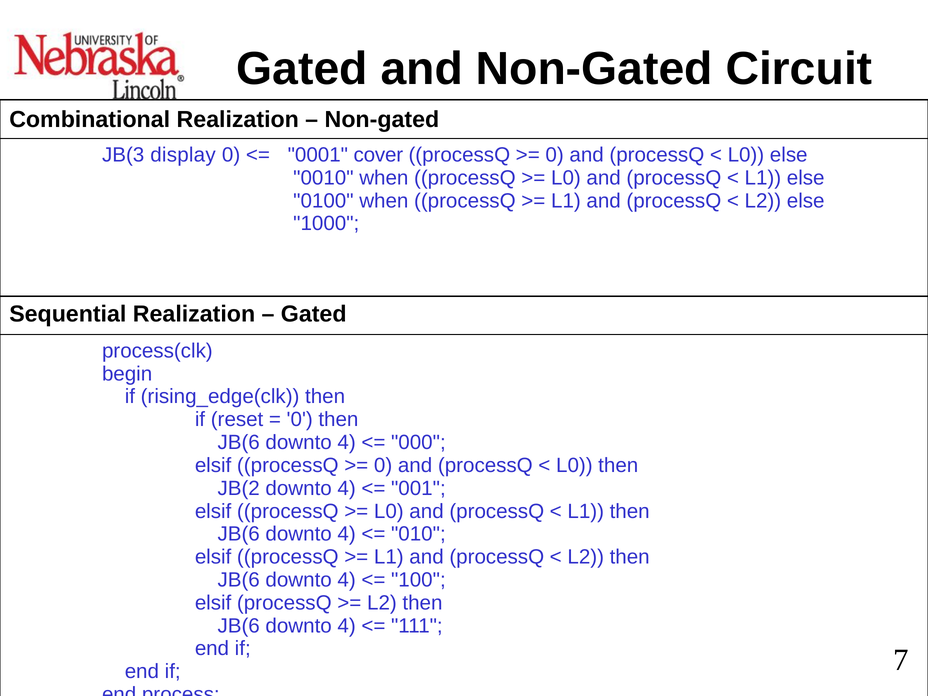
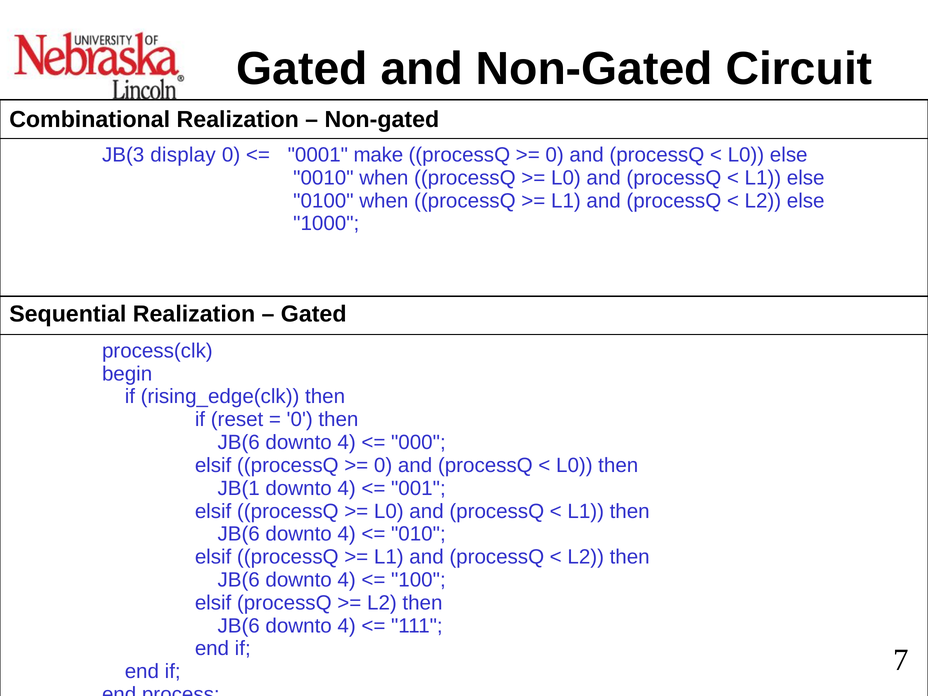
cover: cover -> make (378, 155)
JB(2: JB(2 -> JB(1 (239, 488)
